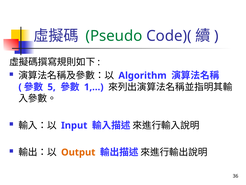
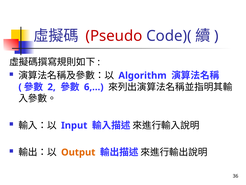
Pseudo colour: green -> red (114, 36)
5: 5 -> 2 (52, 87)
1,…: 1,… -> 6,… (94, 87)
